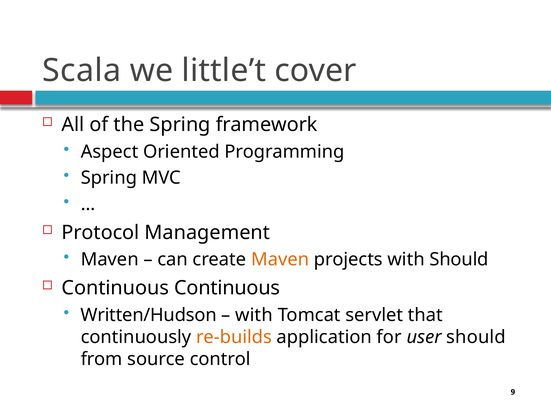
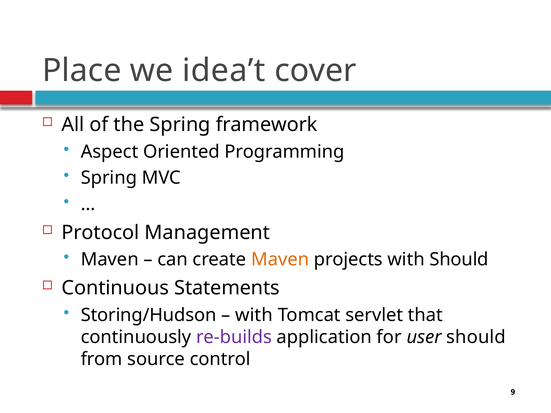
Scala: Scala -> Place (82, 71)
little’t: little’t -> idea’t (224, 71)
Continuous Continuous: Continuous -> Statements (227, 288)
Written/Hudson: Written/Hudson -> Storing/Hudson (149, 315)
re-builds colour: orange -> purple (234, 337)
